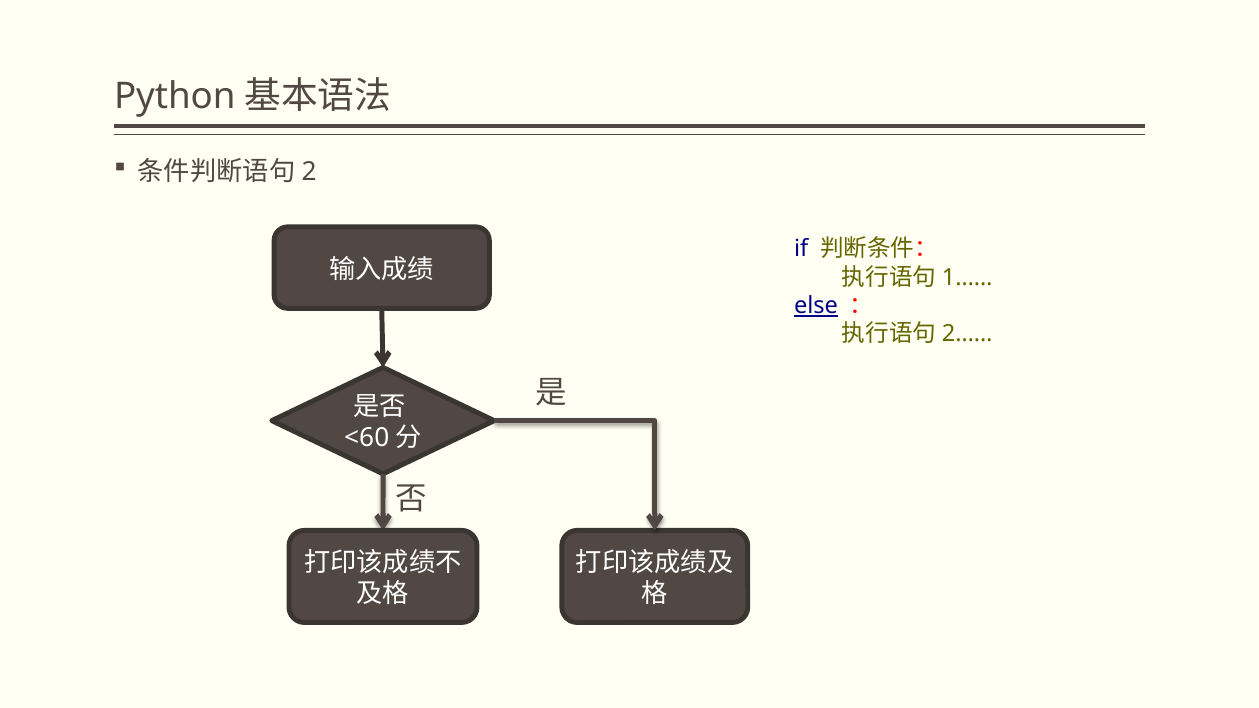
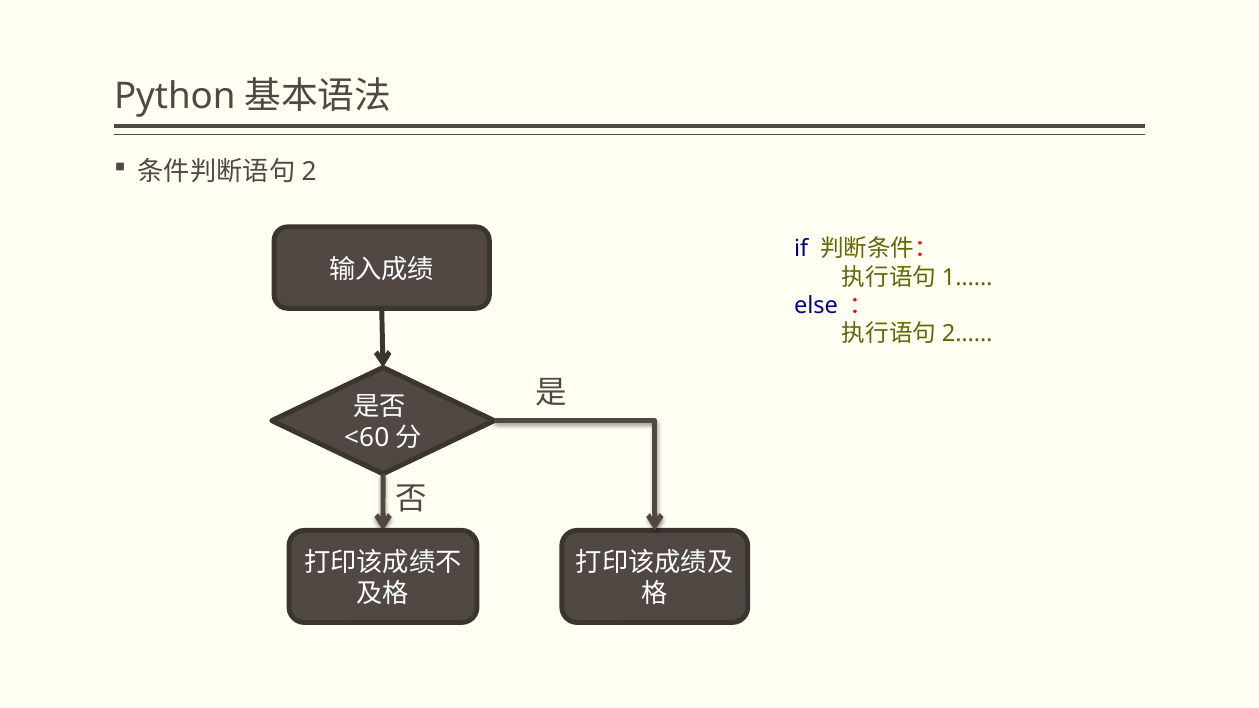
else underline: present -> none (816, 306)
